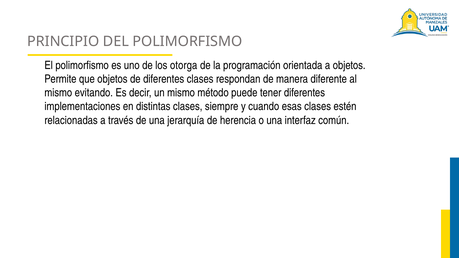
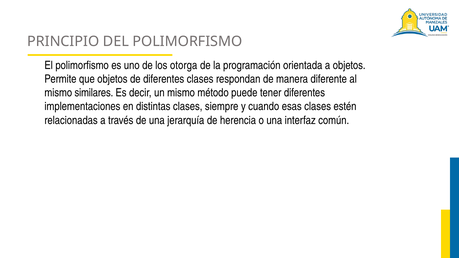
evitando: evitando -> similares (94, 93)
